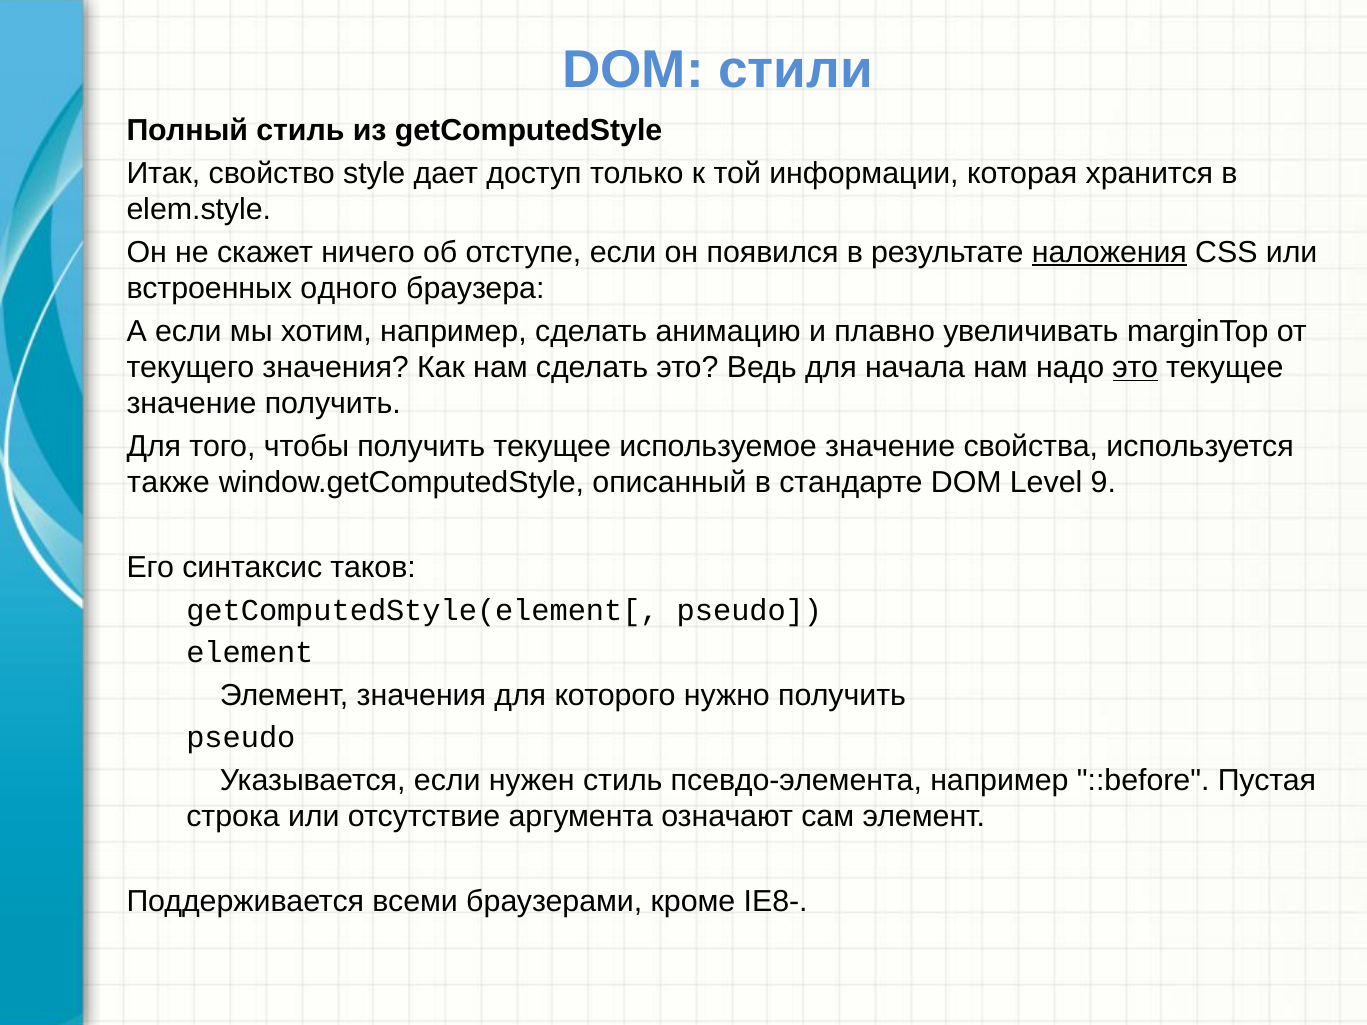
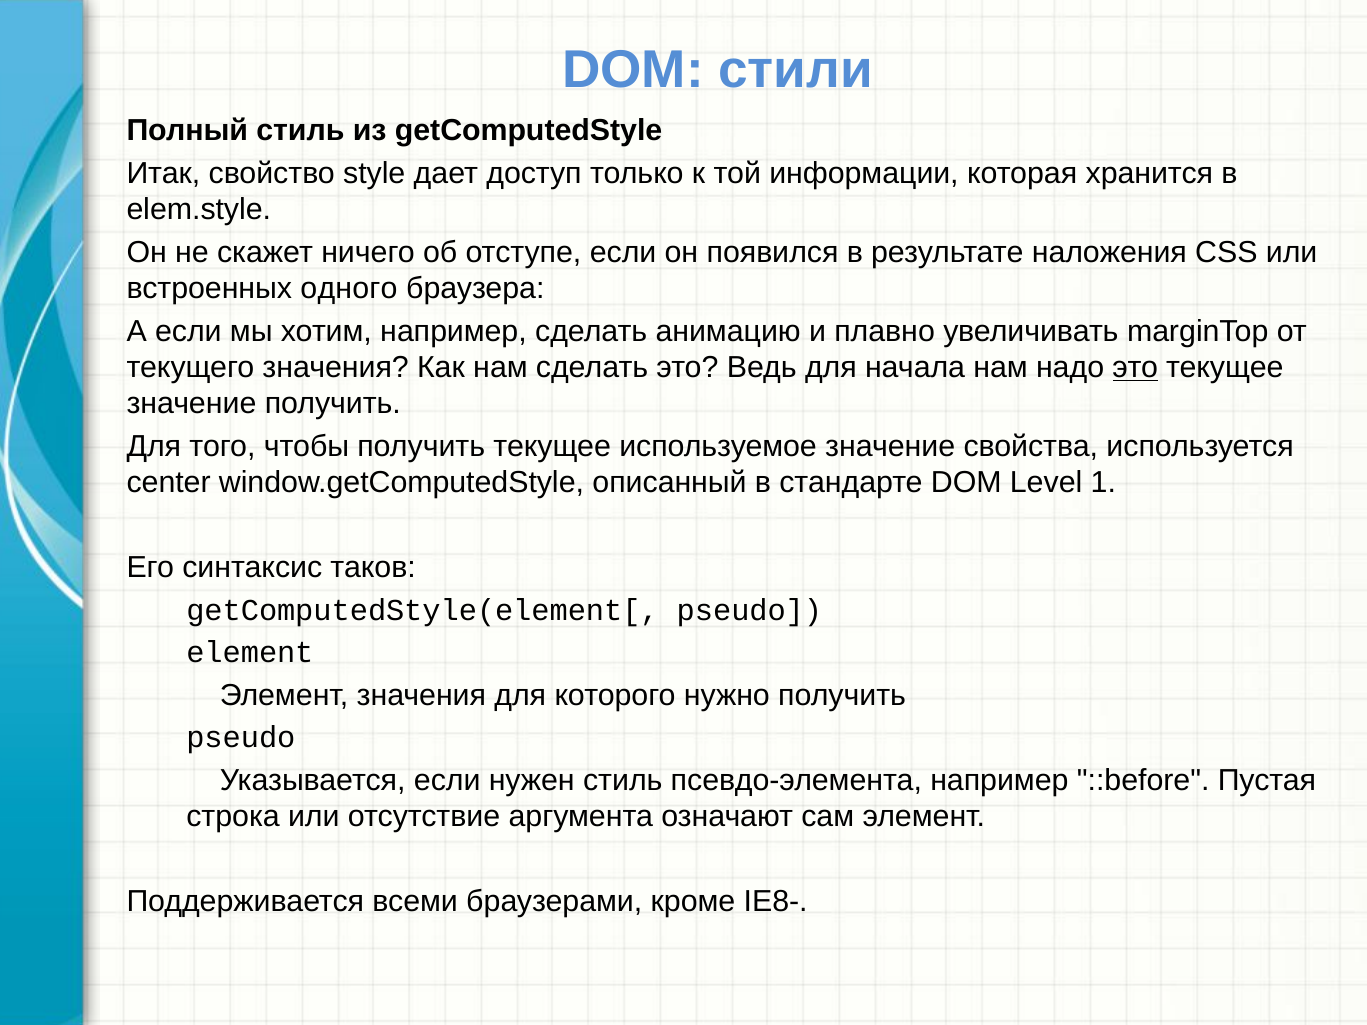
наложения underline: present -> none (1109, 252)
также: также -> center (169, 483)
9: 9 -> 1 (1103, 483)
